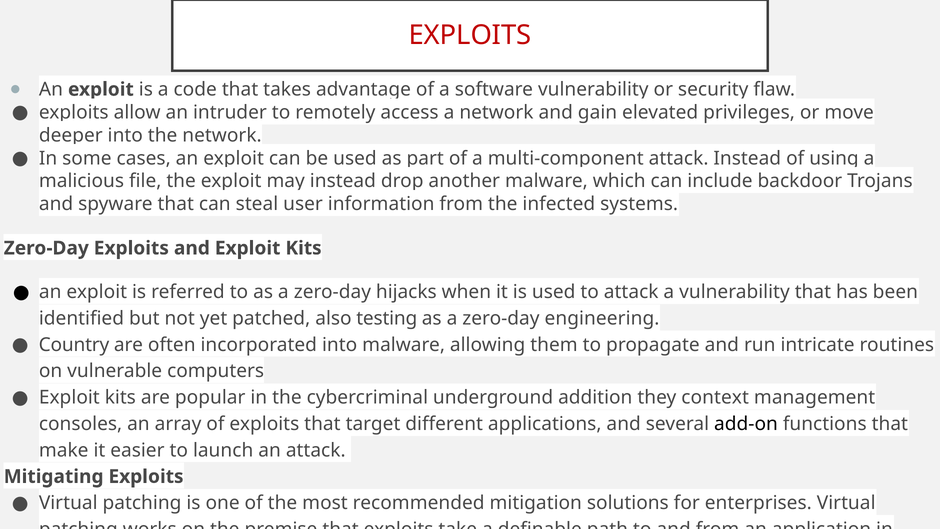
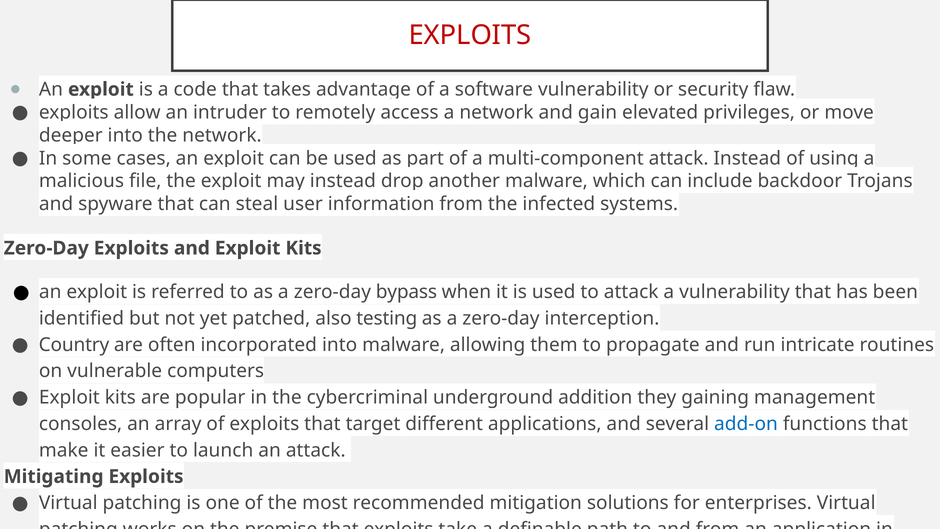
hijacks: hijacks -> bypass (406, 292)
engineering: engineering -> interception (602, 318)
context: context -> gaining (715, 397)
add-on colour: black -> blue (746, 424)
